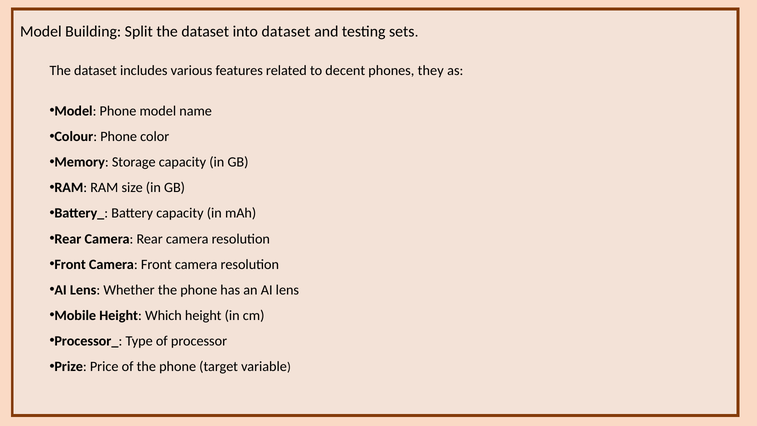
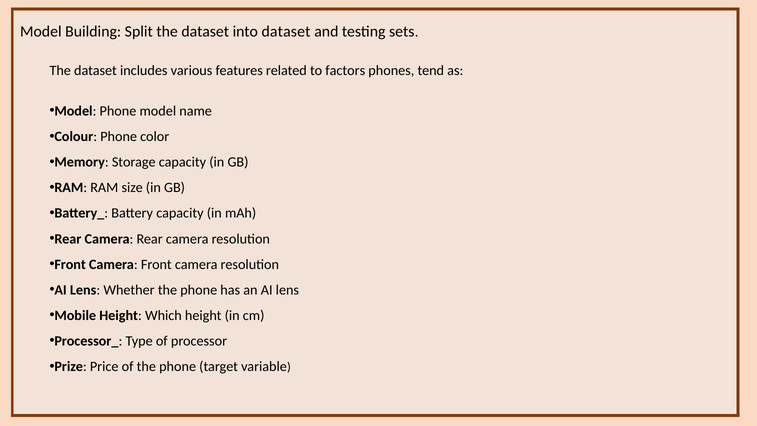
decent: decent -> factors (345, 70)
they: they -> tend (431, 70)
